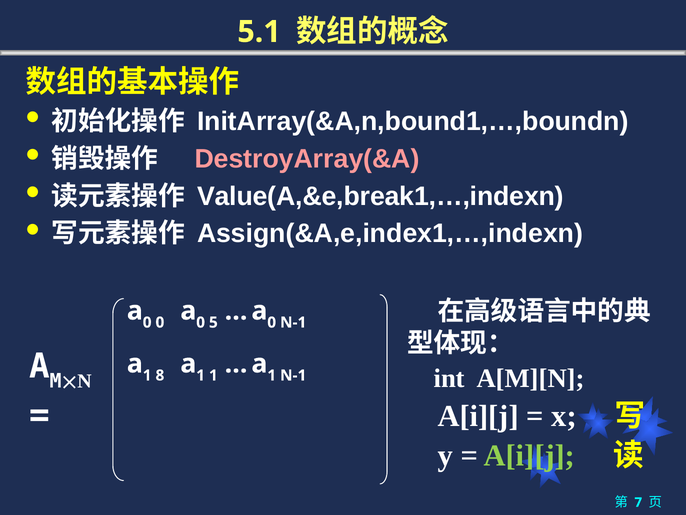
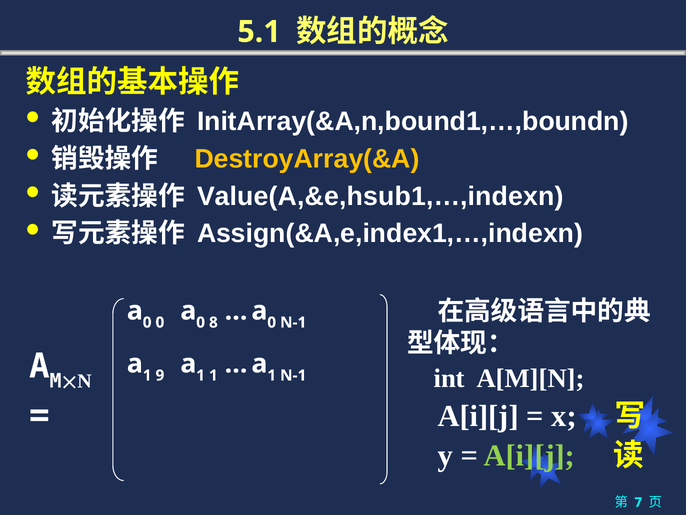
DestroyArray(&A colour: pink -> yellow (307, 159)
Value(A,&e,break1,…,indexn: Value(A,&e,break1,…,indexn -> Value(A,&e,hsub1,…,indexn (380, 196)
5: 5 -> 8 (213, 322)
8: 8 -> 9 (160, 375)
